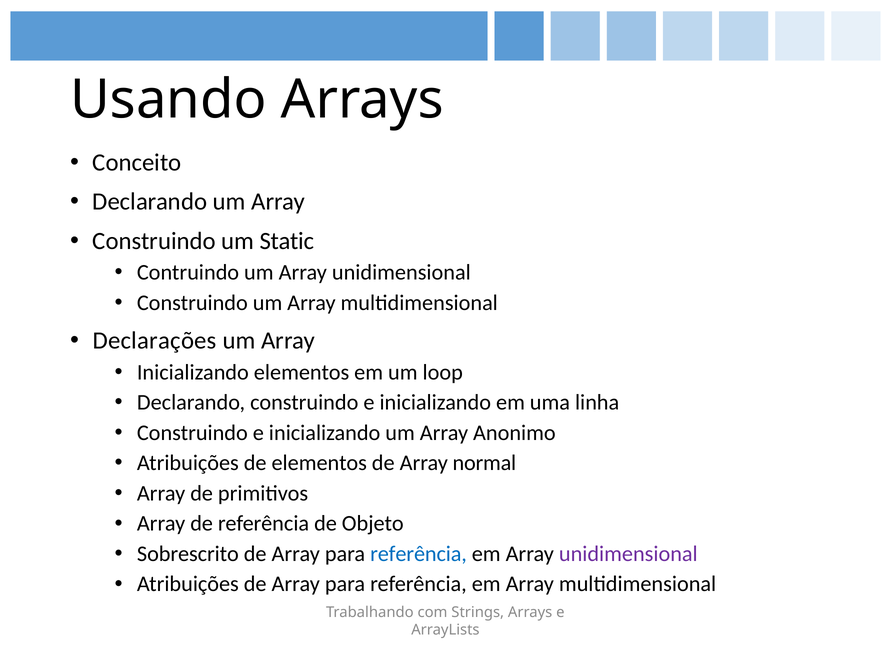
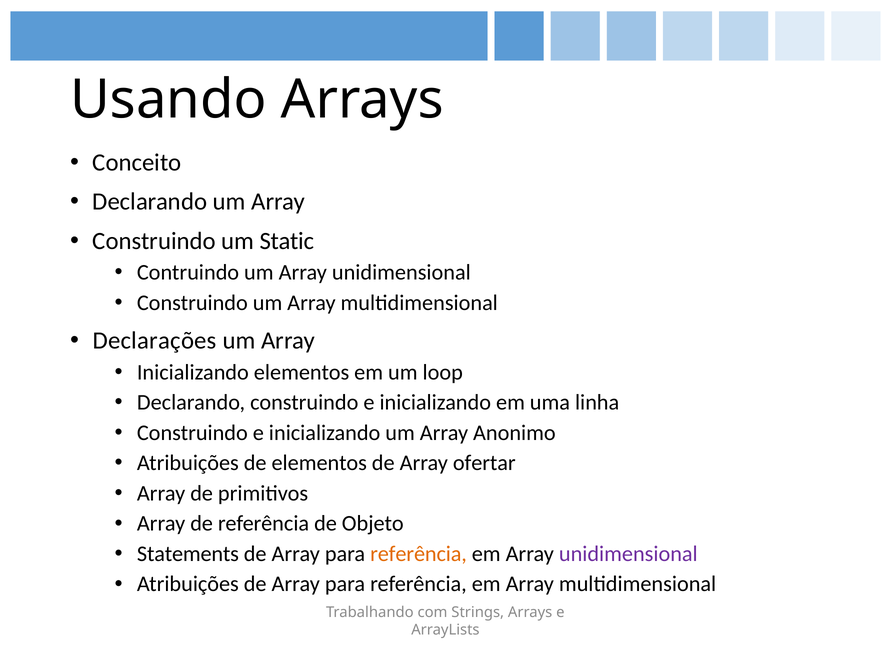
normal: normal -> ofertar (484, 462)
Sobrescrito: Sobrescrito -> Statements (188, 553)
referência colour: blue -> orange (419, 553)
